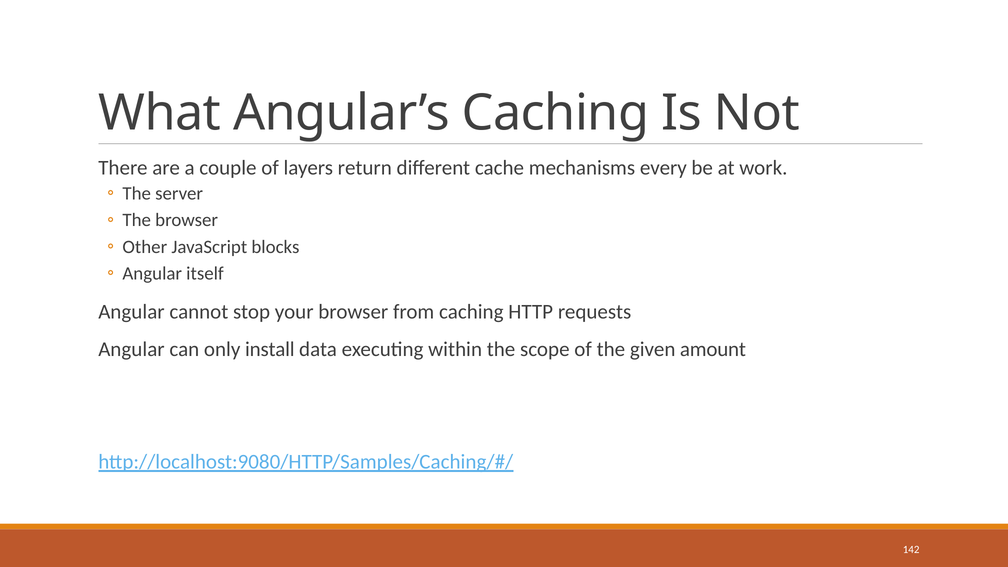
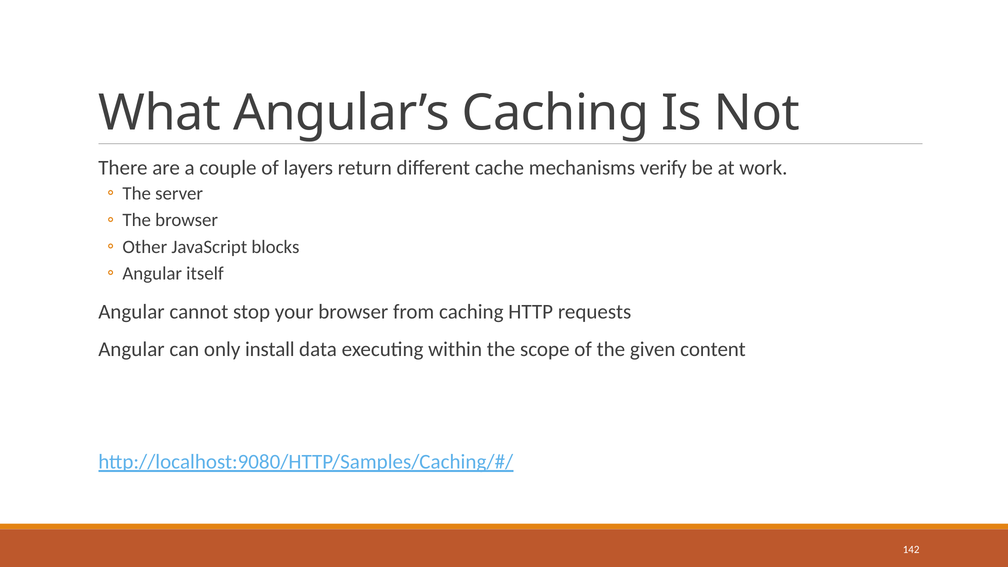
every: every -> verify (663, 168)
amount: amount -> content (713, 349)
